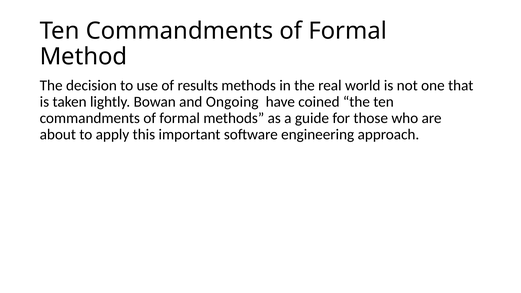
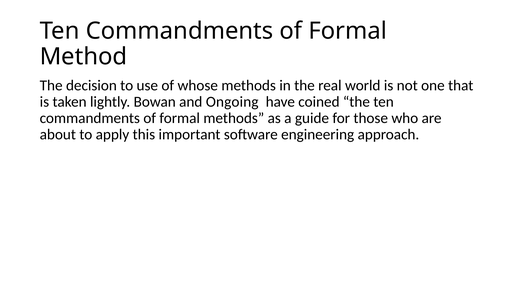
results: results -> whose (198, 85)
